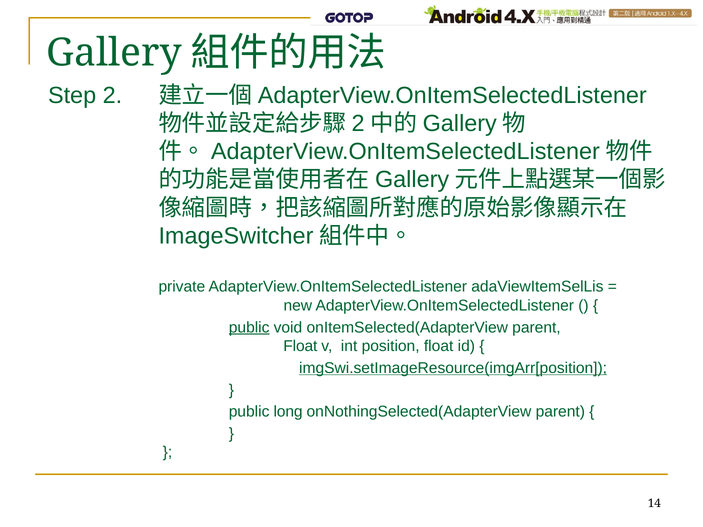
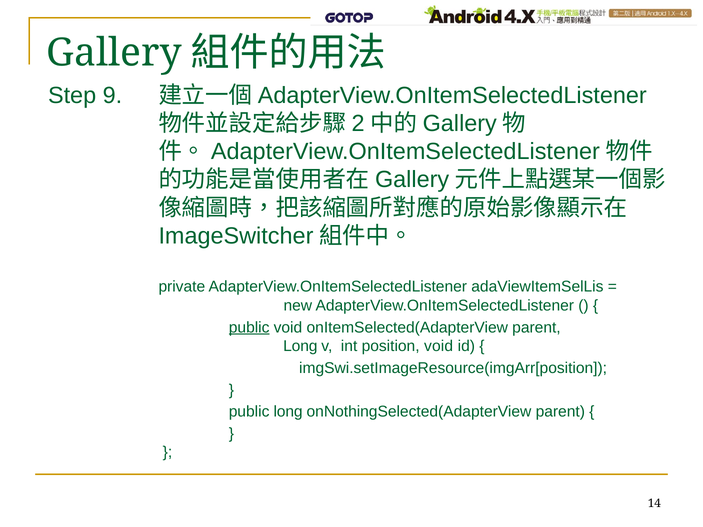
2: 2 -> 9 (112, 95)
Float: Float -> Long (300, 346)
position float: float -> void (439, 346)
imgSwi.setImageResource(imgArr[position underline: present -> none (453, 368)
